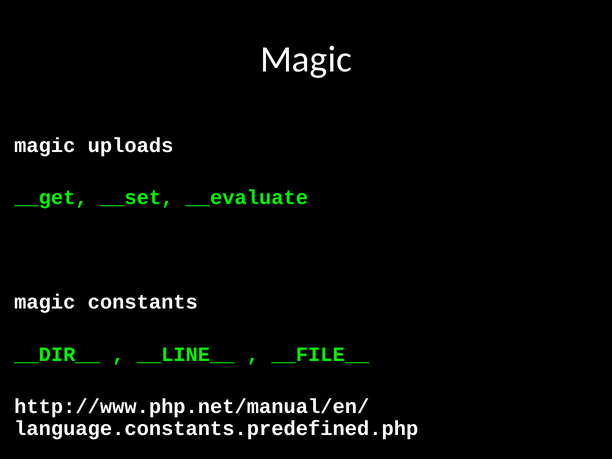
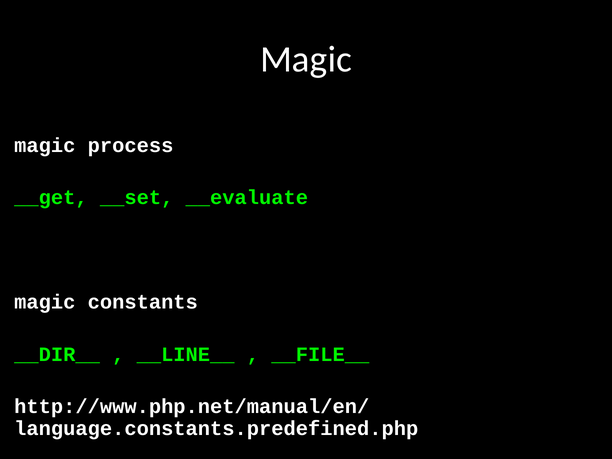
uploads: uploads -> process (131, 146)
